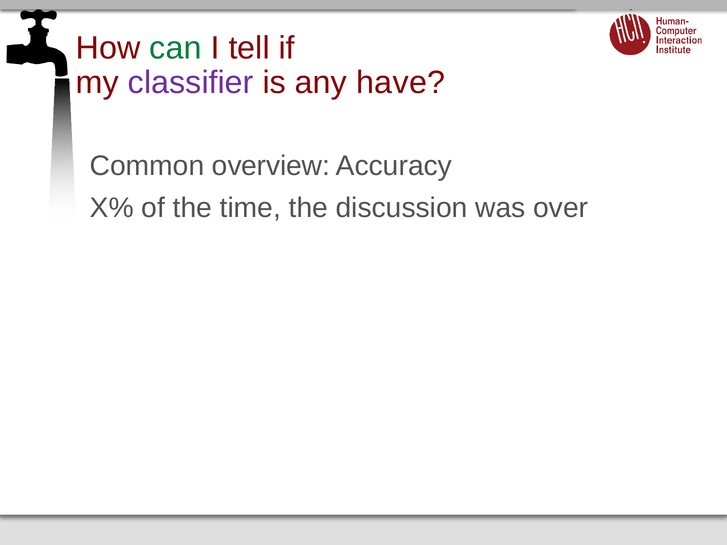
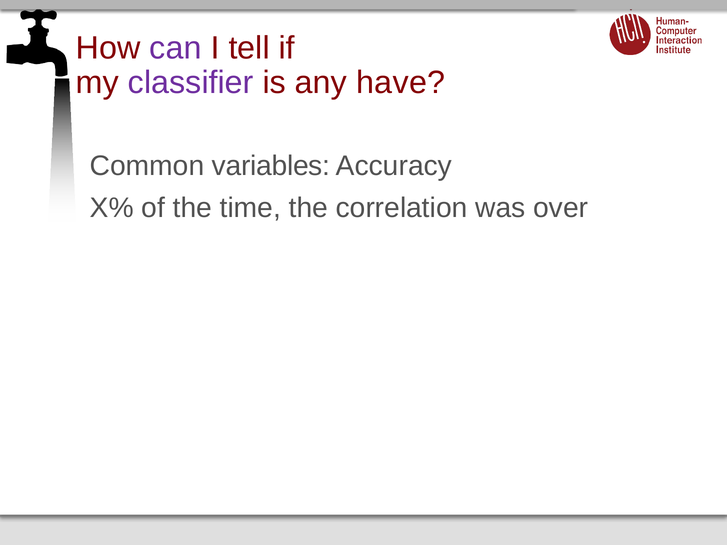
can colour: green -> purple (176, 48)
overview: overview -> variables (271, 166)
discussion: discussion -> correlation (402, 208)
